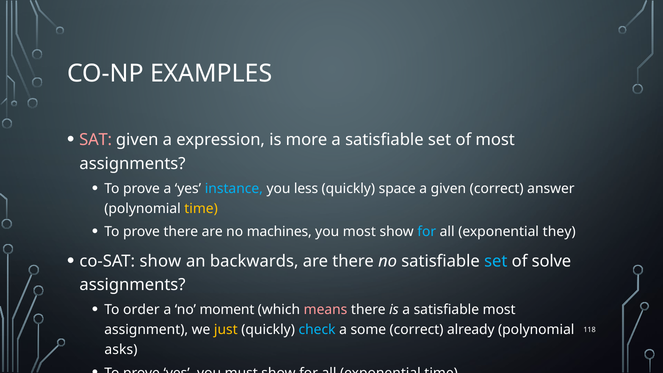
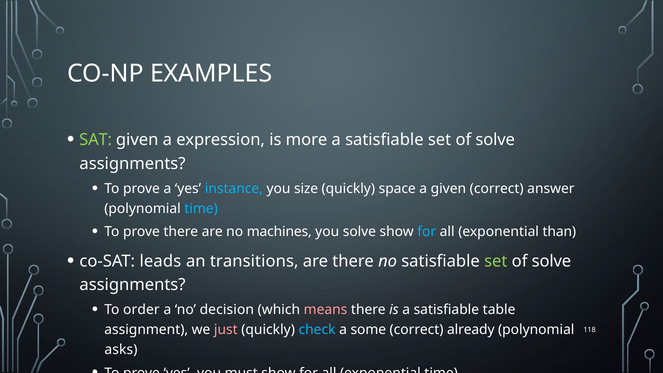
SAT colour: pink -> light green (96, 140)
most: most -> solve (495, 140)
less: less -> size (306, 189)
time colour: yellow -> light blue (201, 208)
you most: most -> solve (359, 232)
they: they -> than (559, 232)
co-SAT show: show -> leads (160, 261)
backwards: backwards -> transitions (254, 261)
set colour: light blue -> light green (496, 261)
moment: moment -> decision (227, 310)
satisfiable most: most -> table (499, 310)
just colour: yellow -> pink (226, 330)
